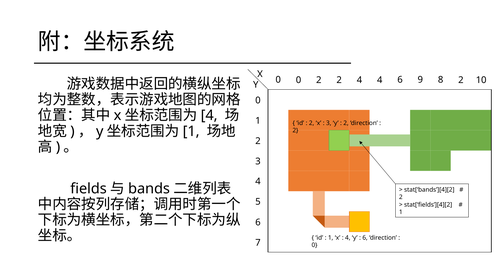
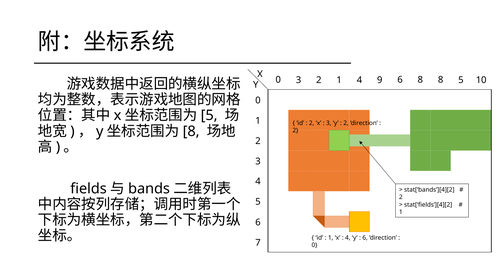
0 0: 0 -> 3 (299, 80)
2 2: 2 -> 1 (339, 80)
4 4: 4 -> 9 (380, 80)
6 9: 9 -> 8 (420, 80)
8 2: 2 -> 5 (461, 80)
4: 4 -> 5 (209, 115)
1: 1 -> 8 (191, 131)
